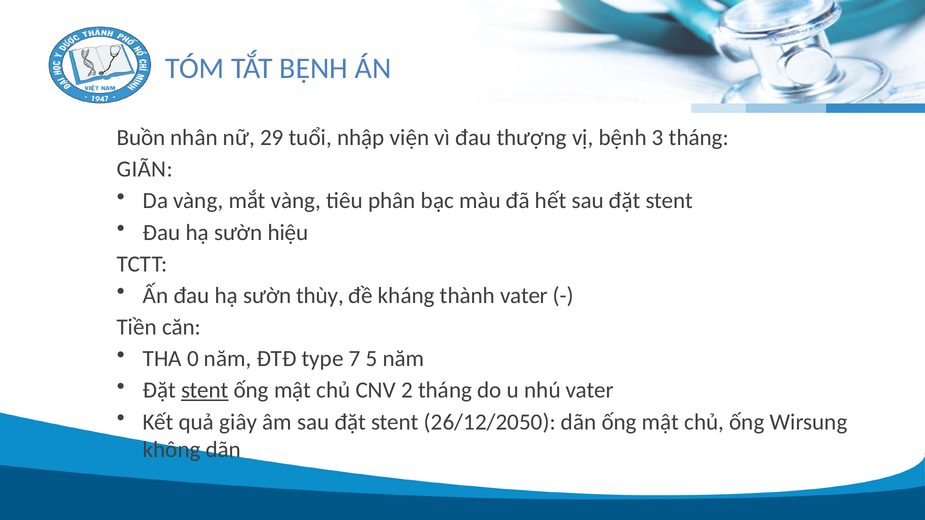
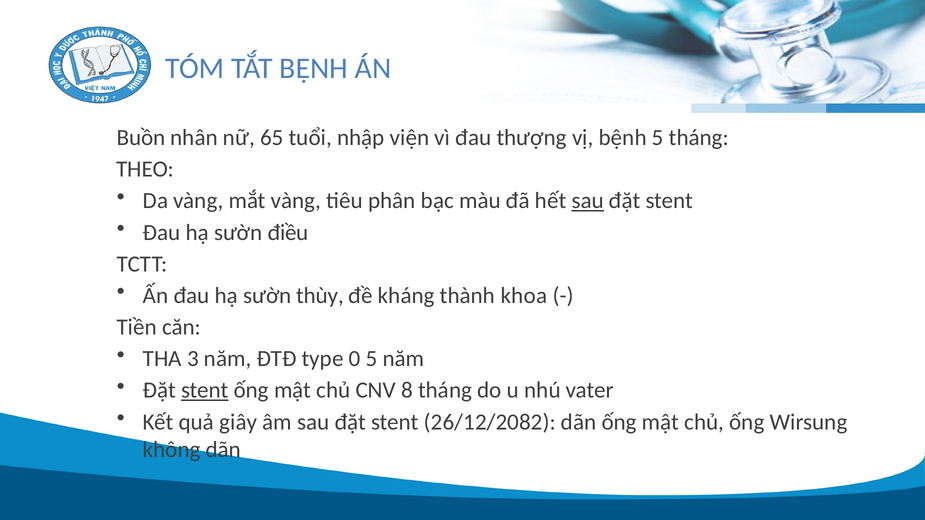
29: 29 -> 65 (272, 138)
bệnh 3: 3 -> 5 (658, 138)
GIÃN: GIÃN -> THEO (145, 169)
sau underline: none -> present (588, 201)
hiệu: hiệu -> điều (288, 233)
thành vater: vater -> khoa (524, 296)
0: 0 -> 3 (193, 359)
7: 7 -> 0 (355, 359)
2: 2 -> 8 (407, 391)
26/12/2050: 26/12/2050 -> 26/12/2082 (490, 422)
